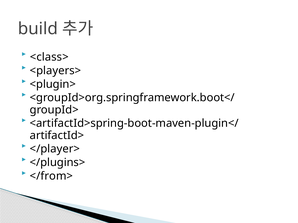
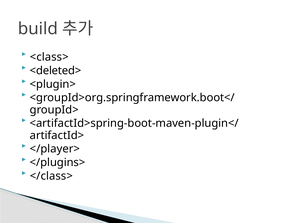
<players>: <players> -> <deleted> (56, 71)
</from>: </from> -> </class> (51, 176)
